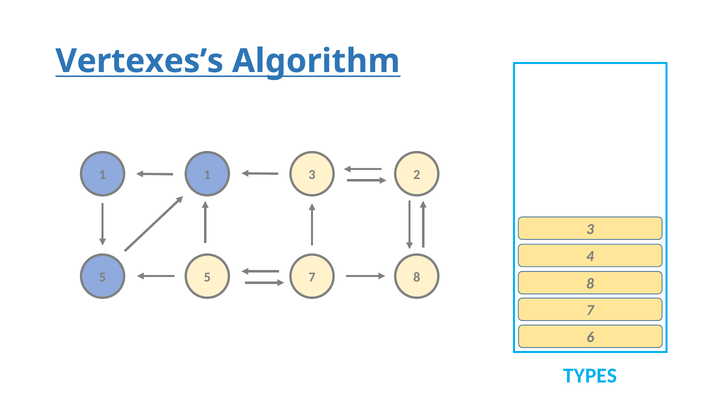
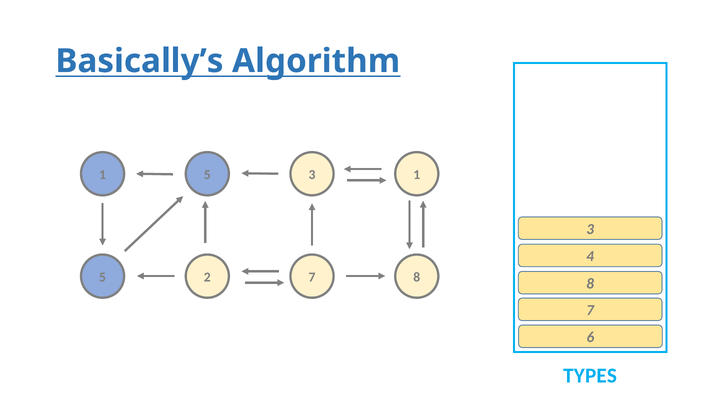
Vertexes’s: Vertexes’s -> Basically’s (139, 61)
1: 1 -> 5 (207, 174)
3 2: 2 -> 1 (417, 174)
5 5: 5 -> 2 (207, 277)
